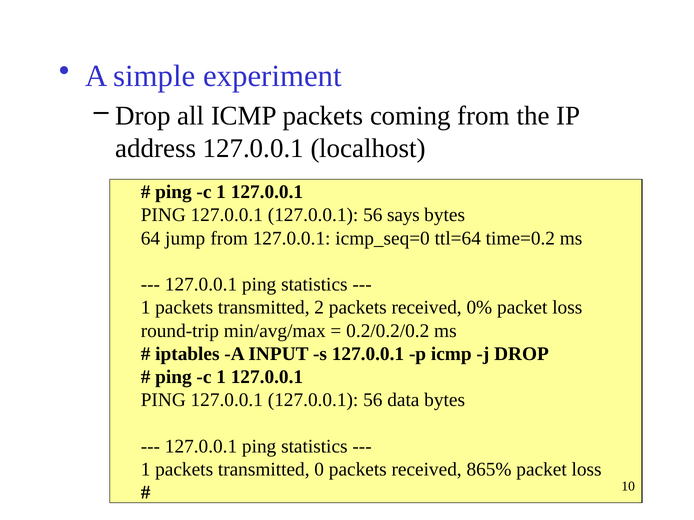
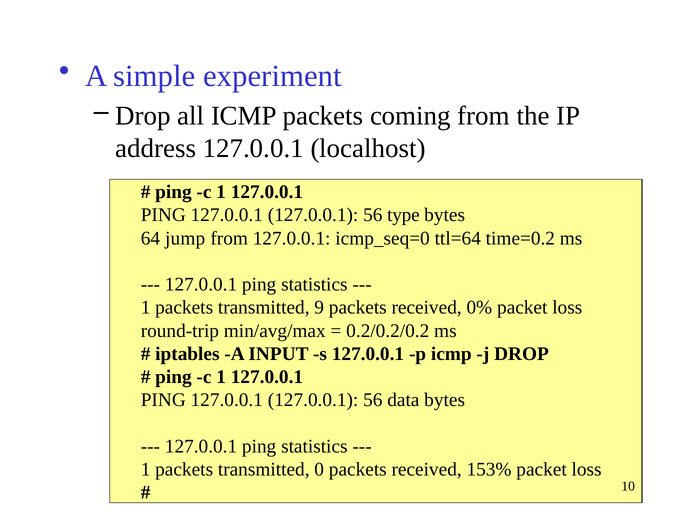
says: says -> type (403, 215)
2: 2 -> 9 (319, 308)
865%: 865% -> 153% (489, 470)
